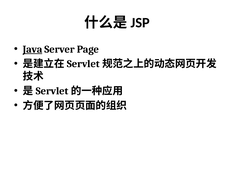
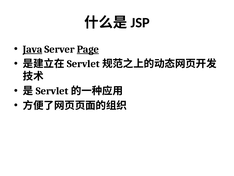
Page underline: none -> present (88, 49)
